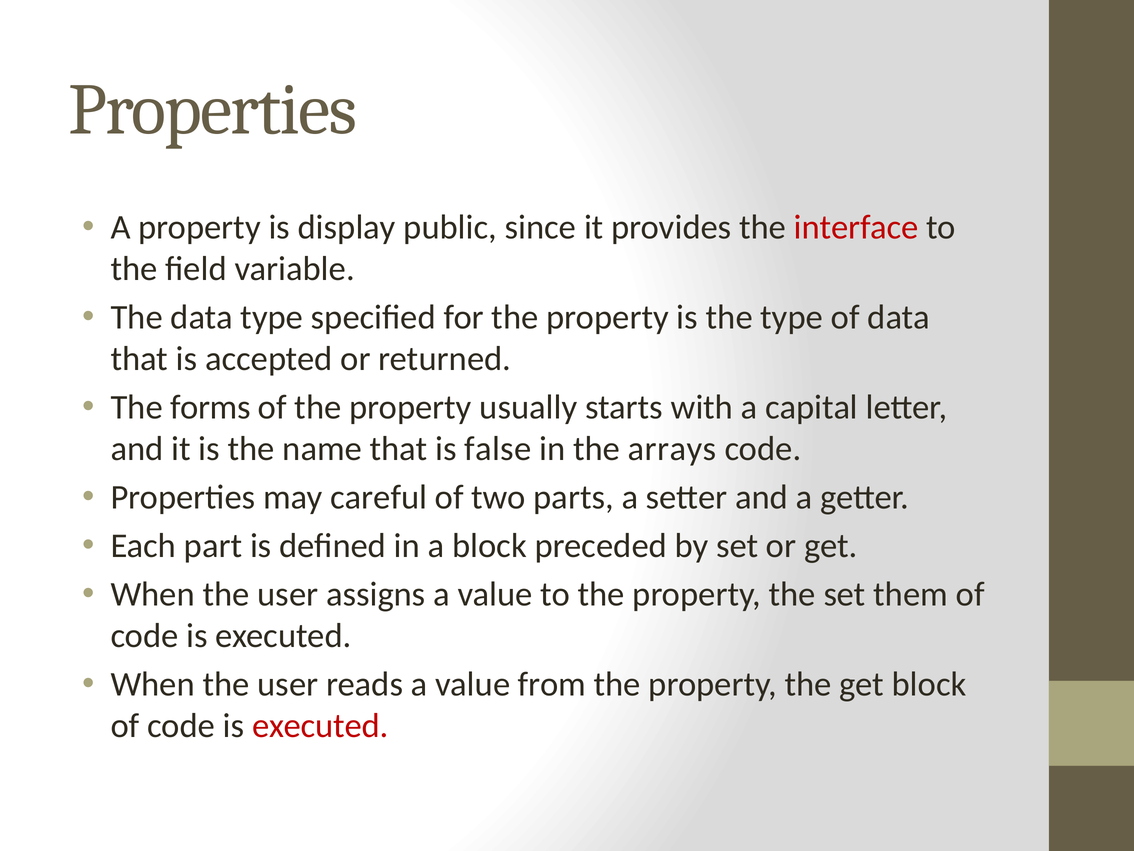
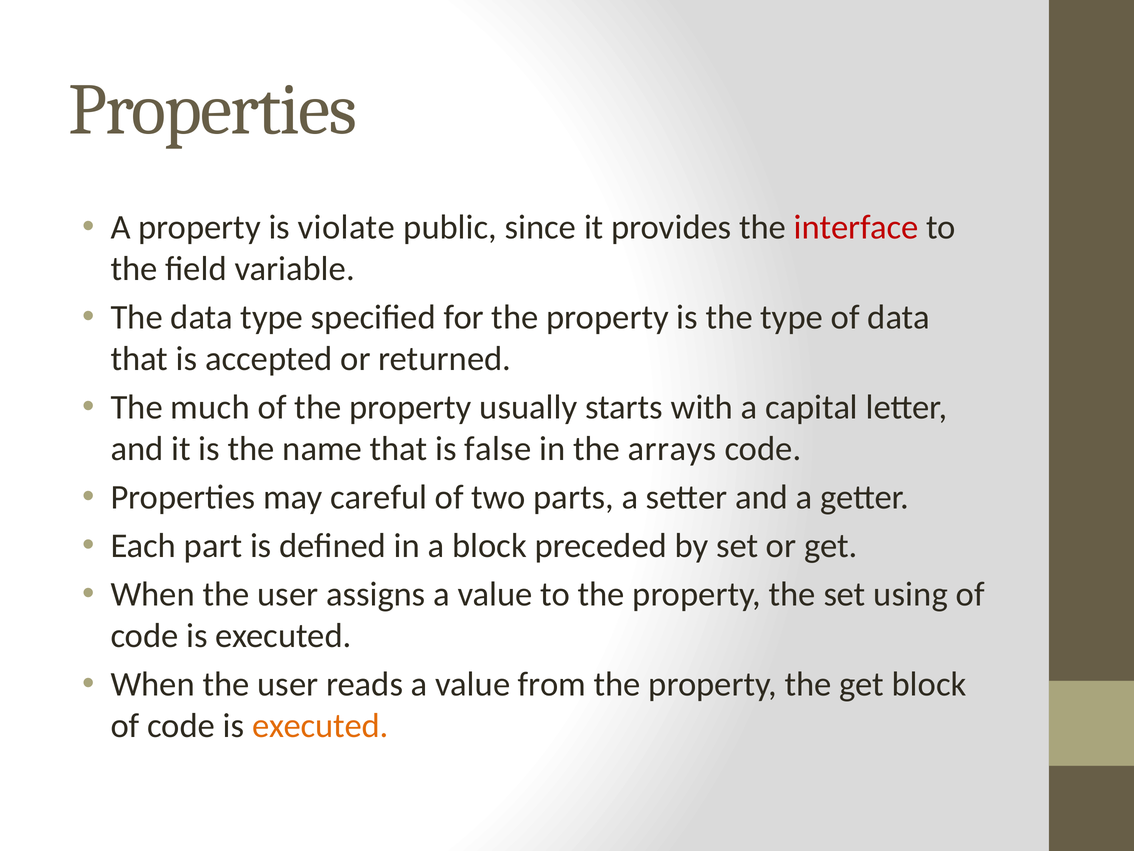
display: display -> violate (347, 227)
forms: forms -> much (210, 407)
them: them -> using (911, 594)
executed colour: red -> orange (320, 726)
